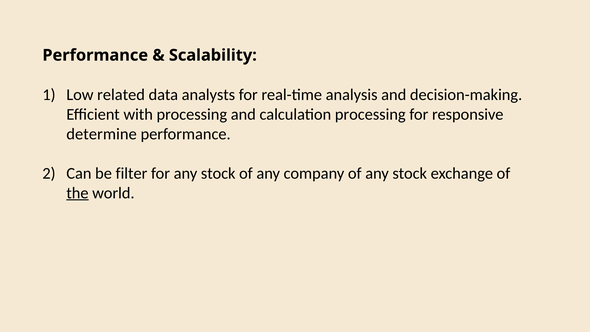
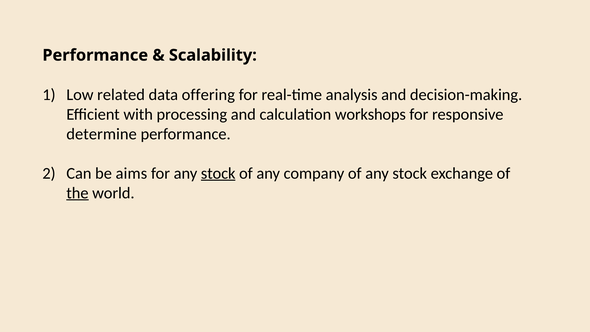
analysts: analysts -> offering (208, 95)
calculation processing: processing -> workshops (370, 114)
filter: filter -> aims (131, 173)
stock underline: none -> present (218, 173)
